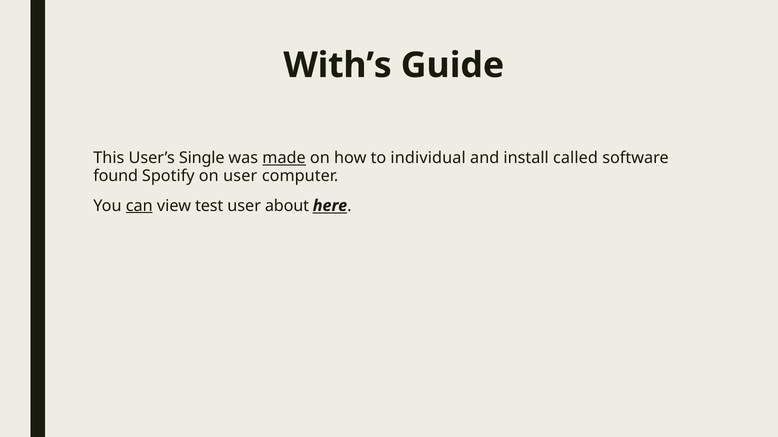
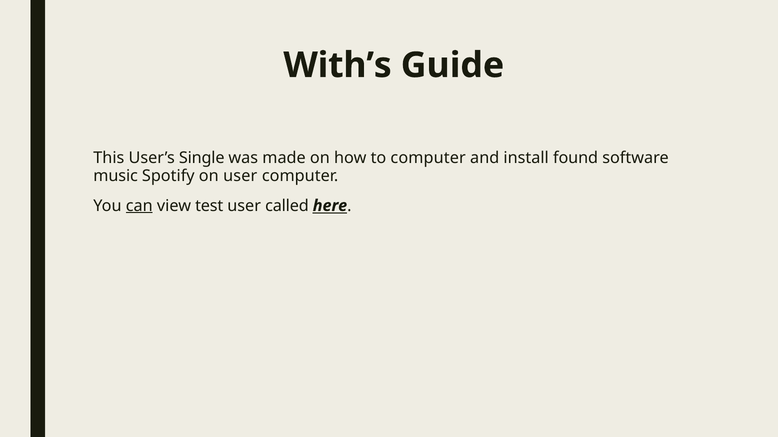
made underline: present -> none (284, 158)
to individual: individual -> computer (428, 158)
called: called -> found (576, 158)
found: found -> music (116, 176)
about: about -> called (287, 206)
